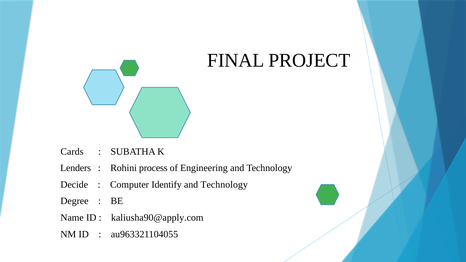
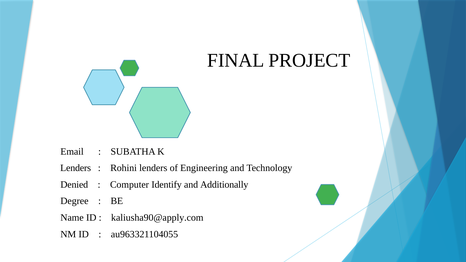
Cards: Cards -> Email (72, 152)
Rohini process: process -> lenders (153, 168)
Decide: Decide -> Denied (74, 185)
Technology: Technology -> Additionally (224, 185)
